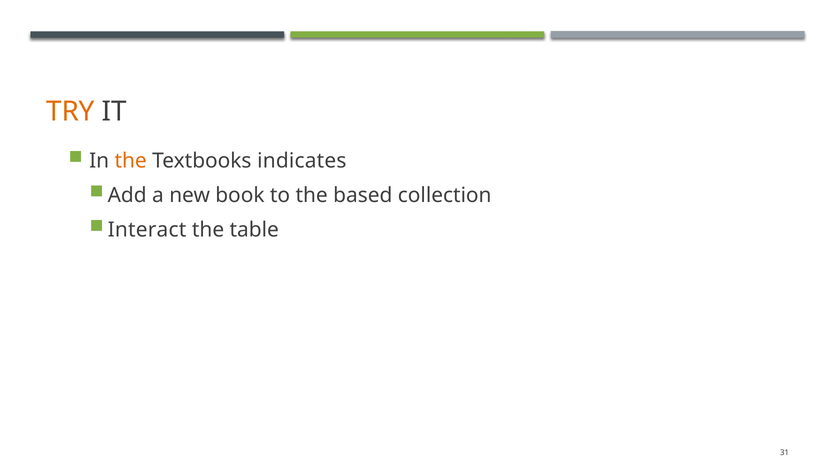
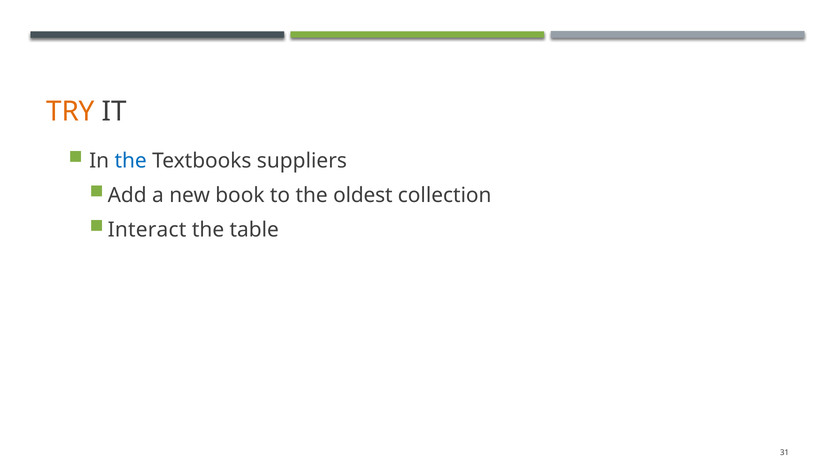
the colour: orange -> blue (131, 161)
indicates: indicates -> suppliers (302, 161)
based: based -> oldest (363, 195)
